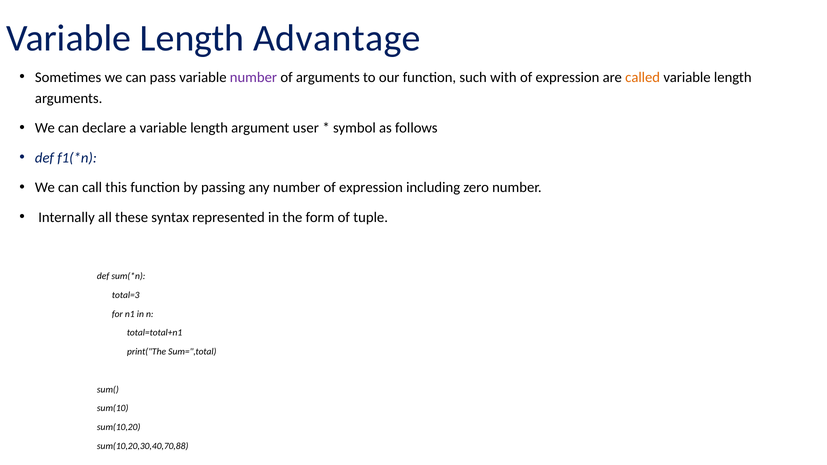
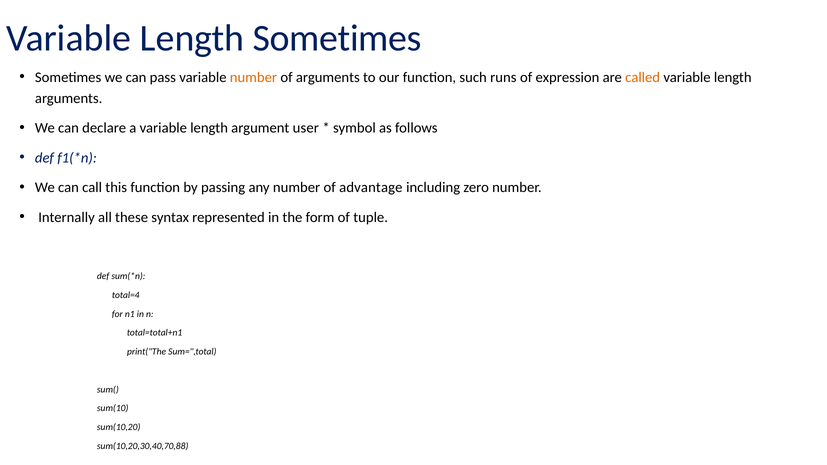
Length Advantage: Advantage -> Sometimes (337, 38)
number colour: purple -> orange (253, 77)
with: with -> runs (503, 77)
number of expression: expression -> advantage (371, 188)
total=3: total=3 -> total=4 (126, 295)
